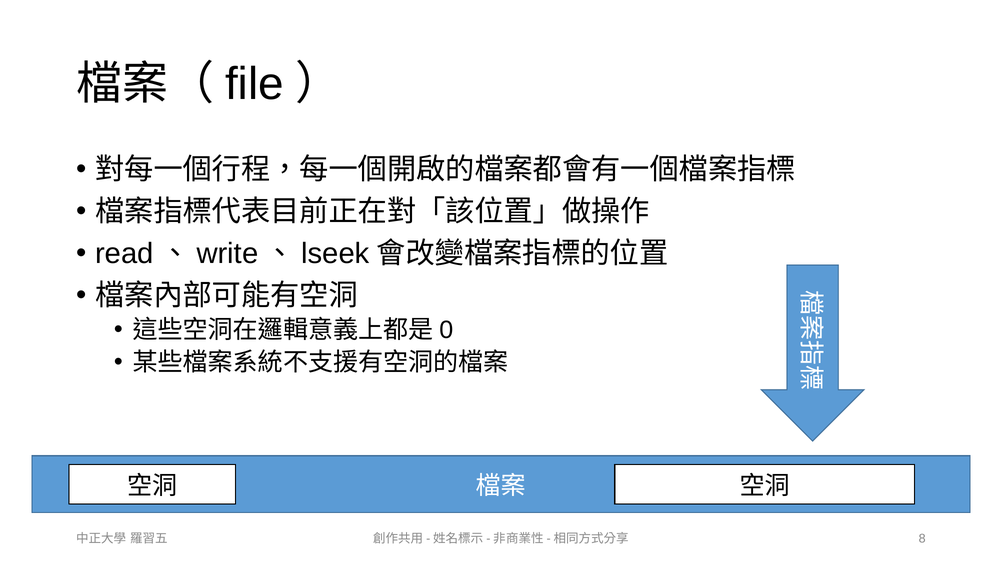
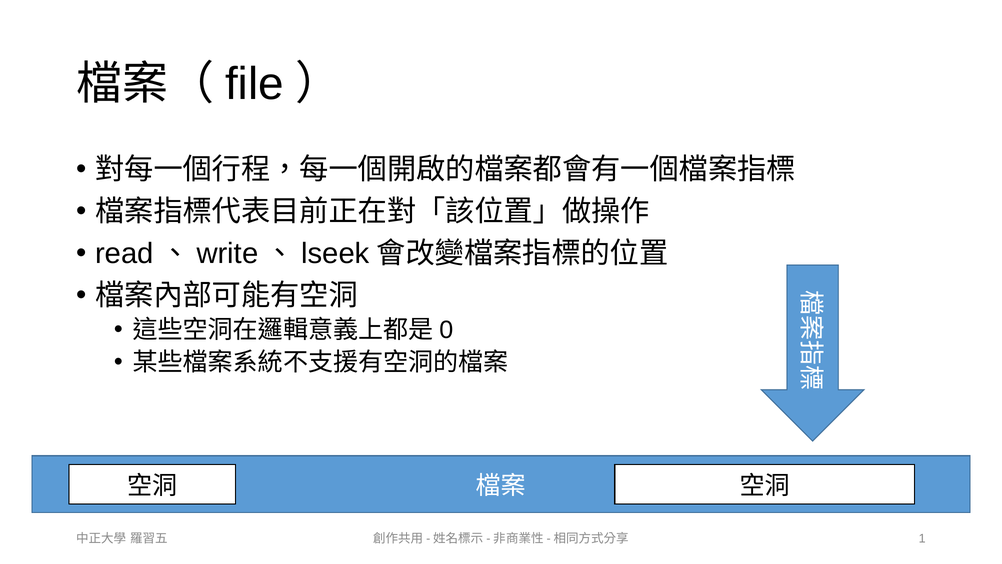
8: 8 -> 1 (922, 538)
